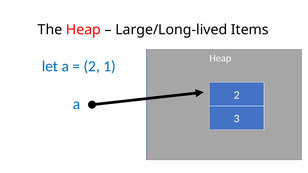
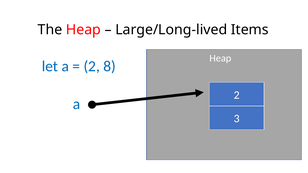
1: 1 -> 8 (110, 66)
